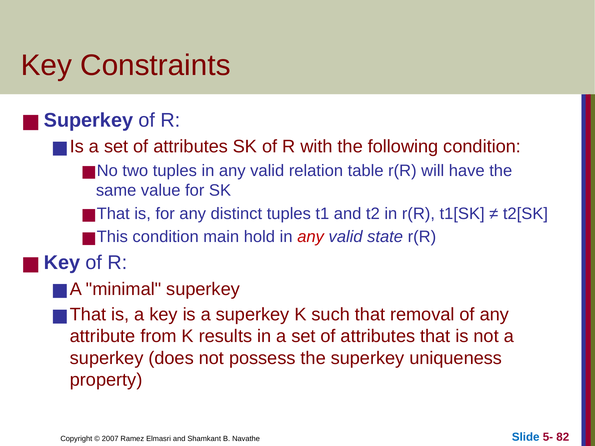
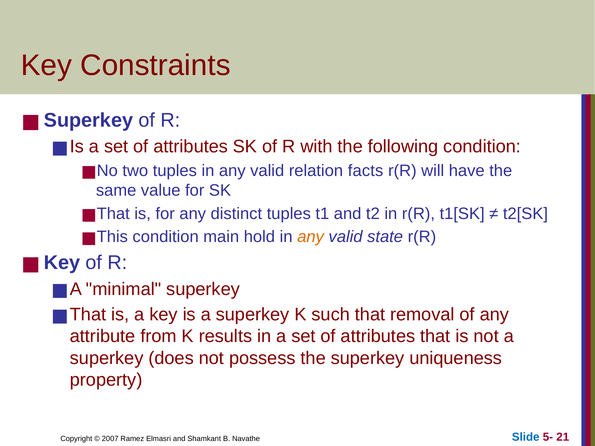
table: table -> facts (366, 171)
any colour: red -> orange (311, 237)
82: 82 -> 21 (563, 437)
